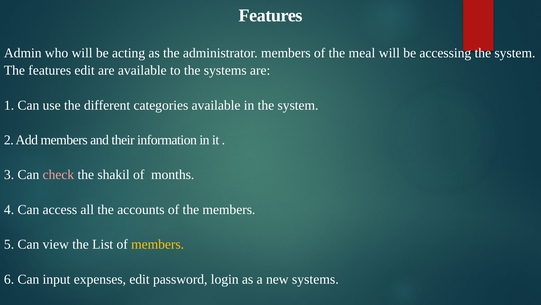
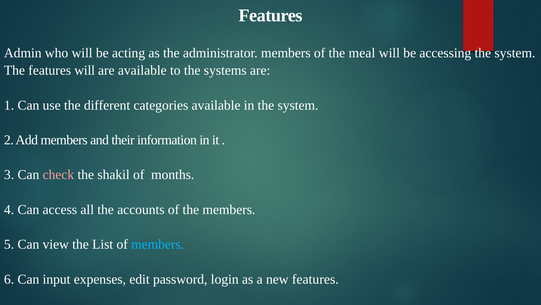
features edit: edit -> will (85, 70)
members colour: yellow -> light blue (158, 244)
new systems: systems -> features (315, 279)
